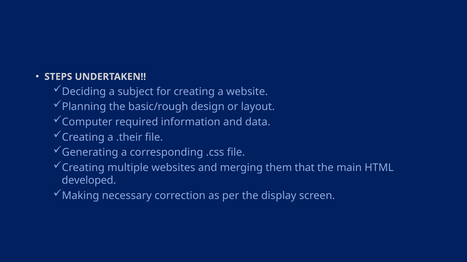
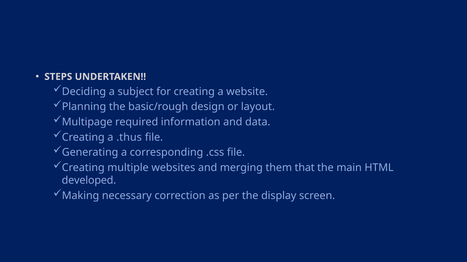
Computer: Computer -> Multipage (87, 122)
.their: .their -> .thus (129, 138)
